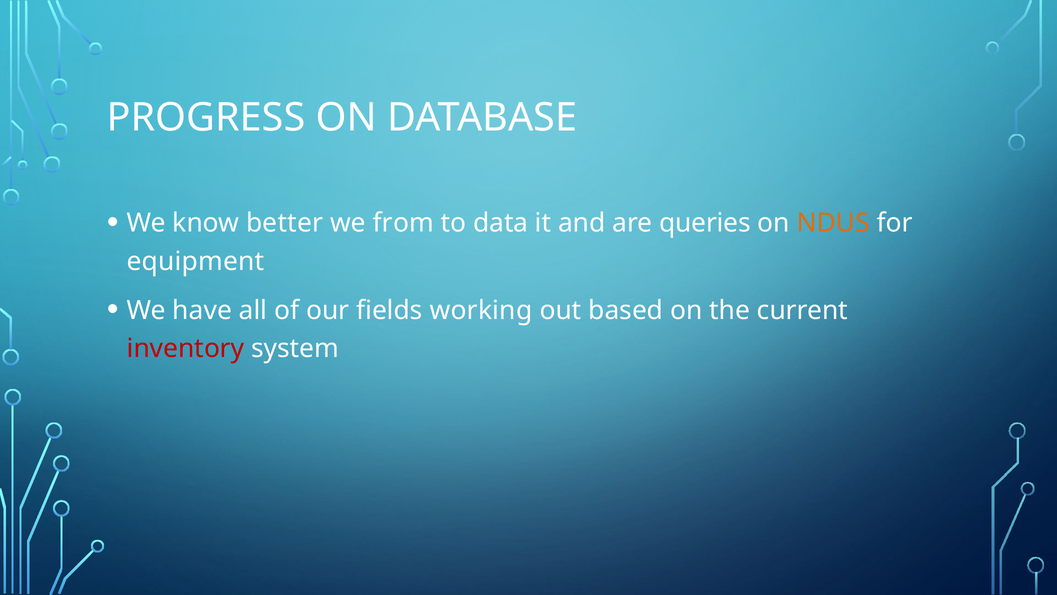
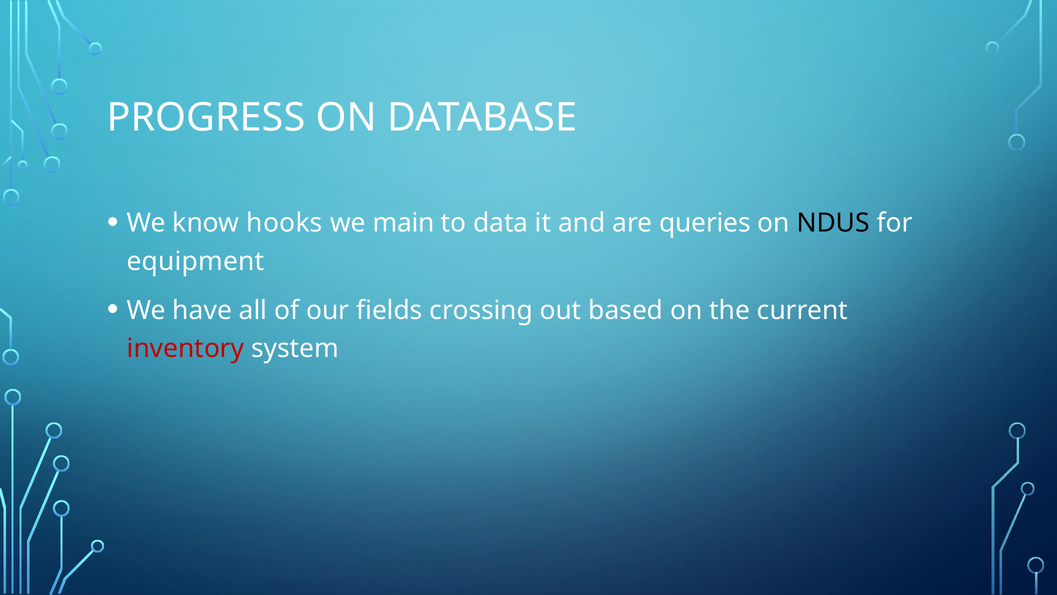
better: better -> hooks (285, 223)
from: from -> main (404, 223)
NDUS colour: orange -> black (833, 223)
working: working -> crossing (481, 310)
